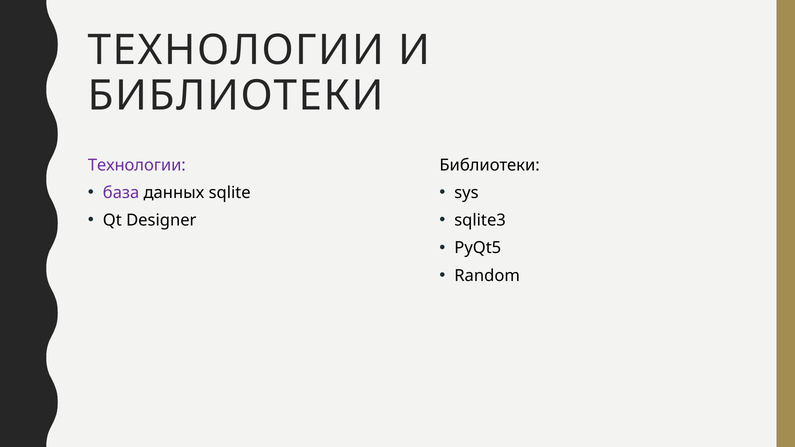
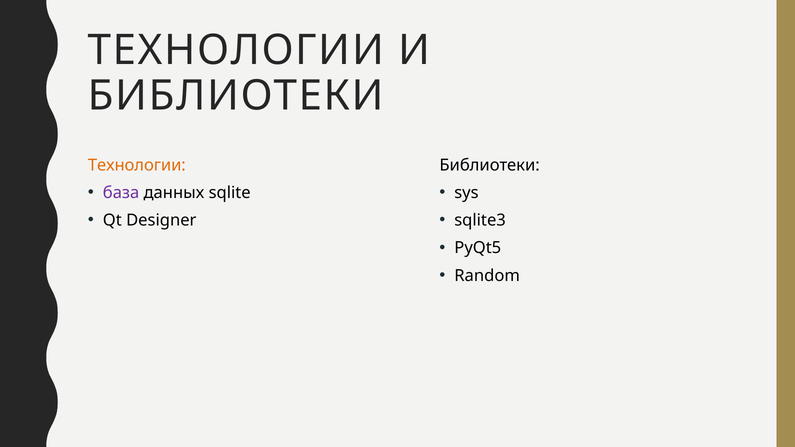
Технологии colour: purple -> orange (137, 165)
